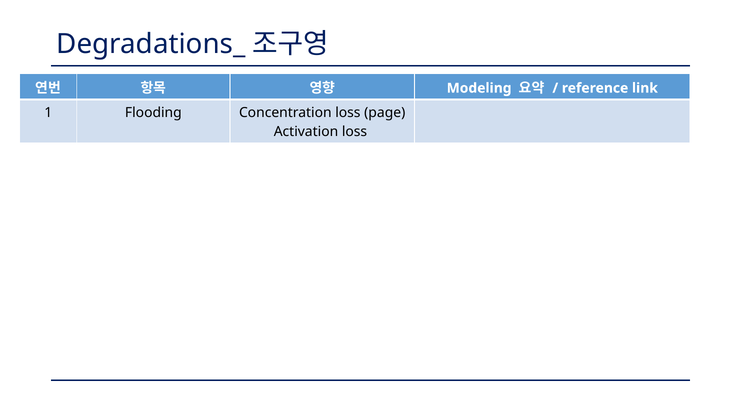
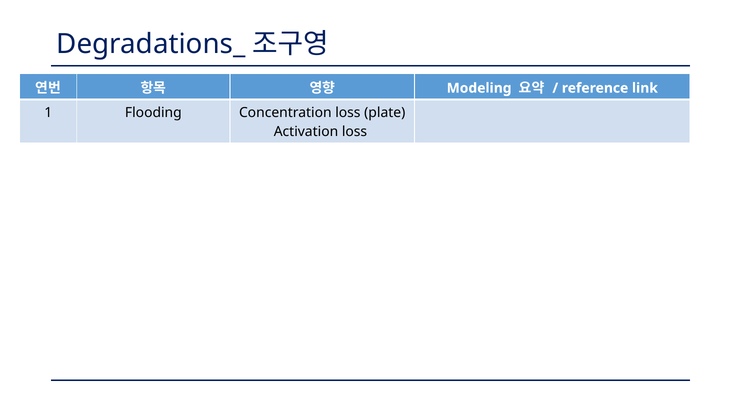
page: page -> plate (385, 113)
